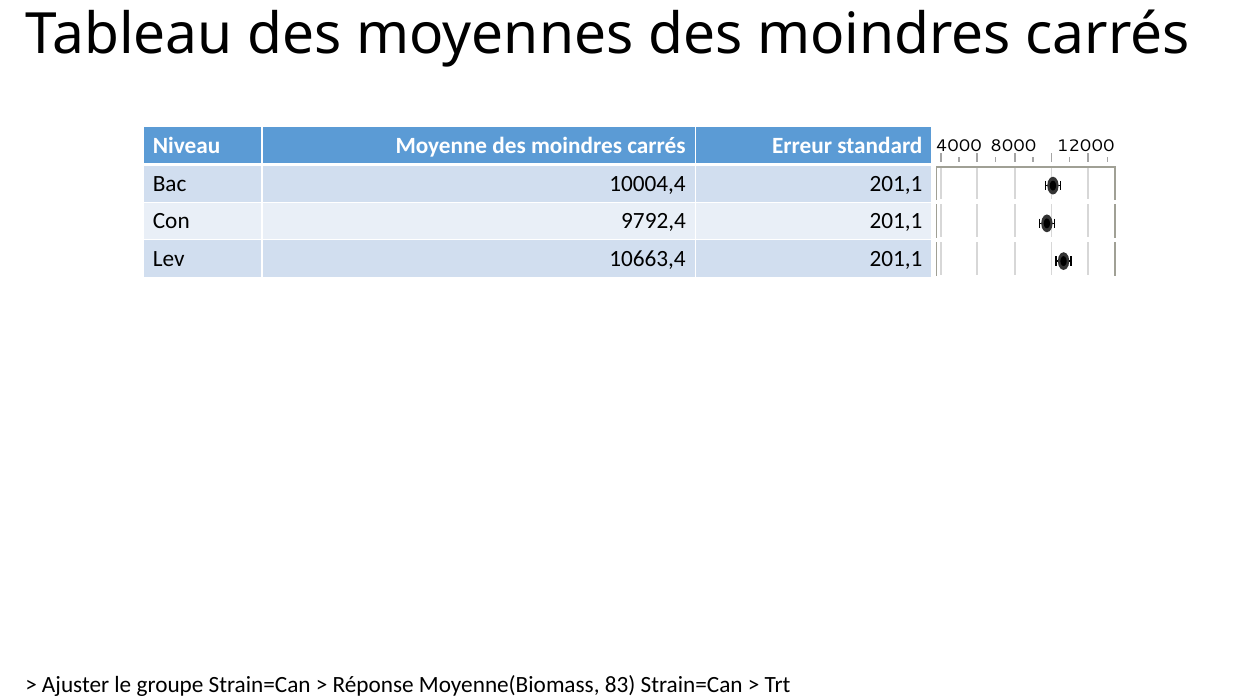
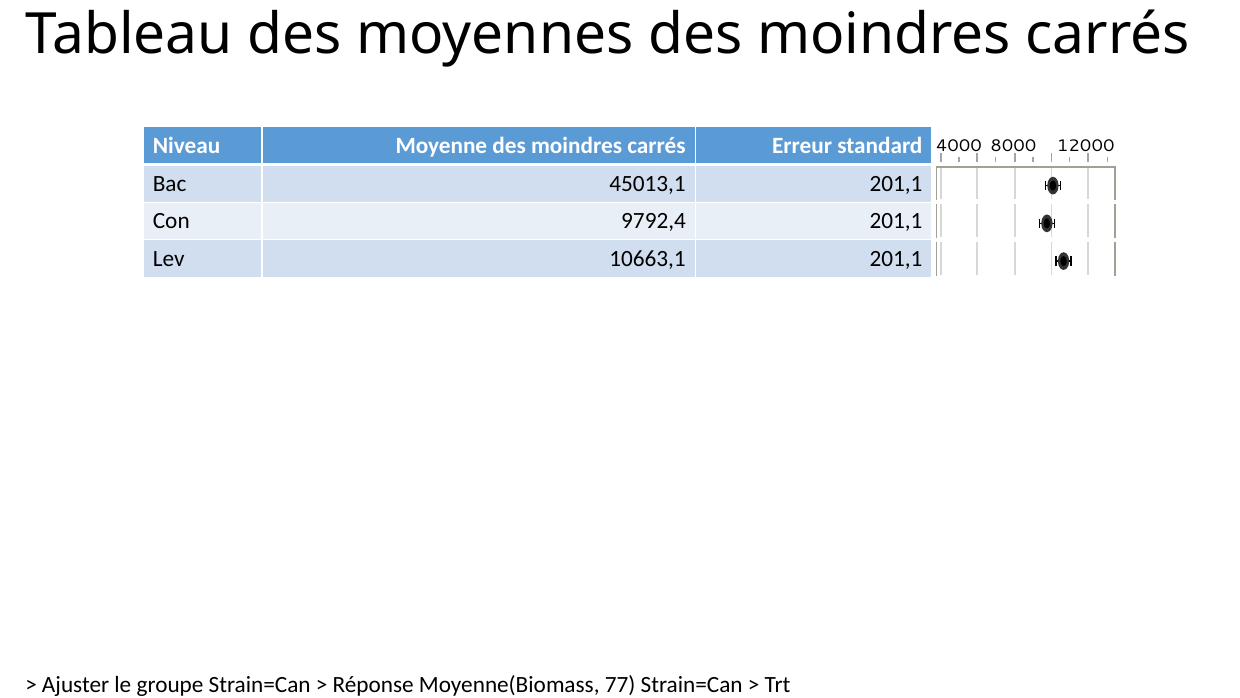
10004,4: 10004,4 -> 45013,1 (648, 183)
10663,4: 10663,4 -> 10663,1 (648, 259)
83: 83 -> 77 (620, 685)
